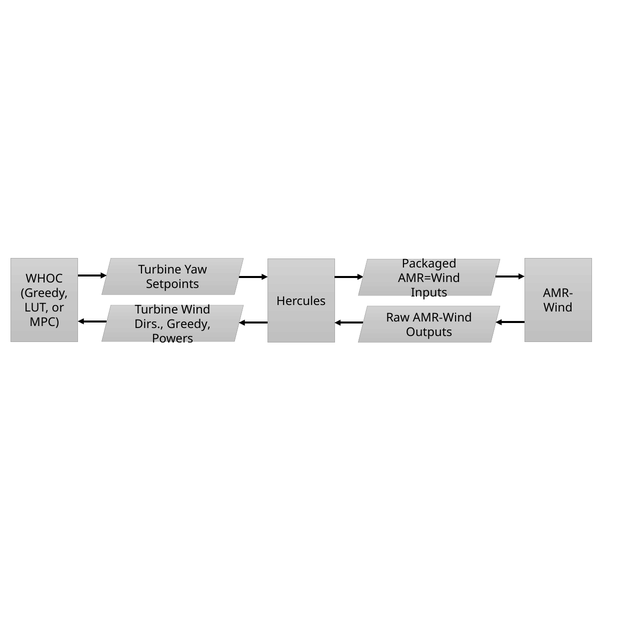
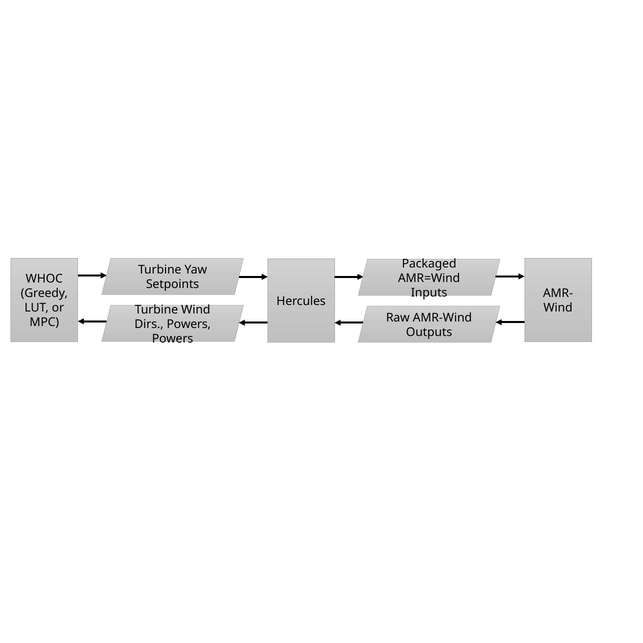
Dirs Greedy: Greedy -> Powers (189, 324)
